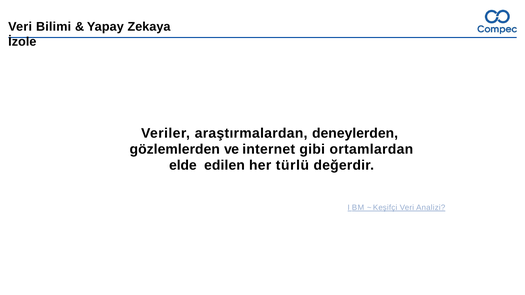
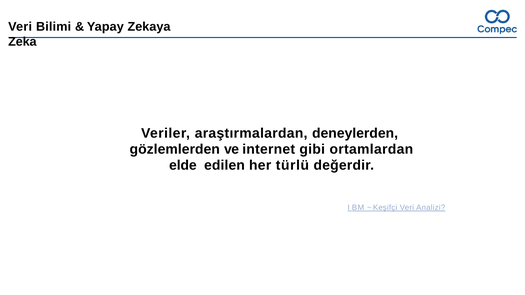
İzole: İzole -> Zeka (22, 42)
